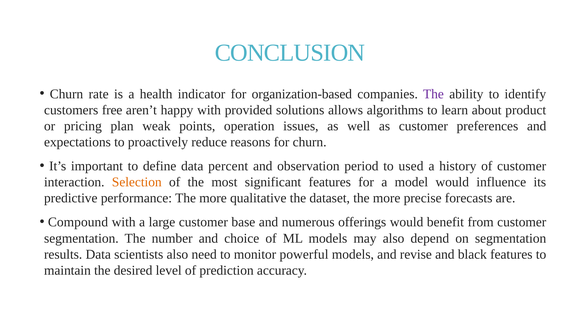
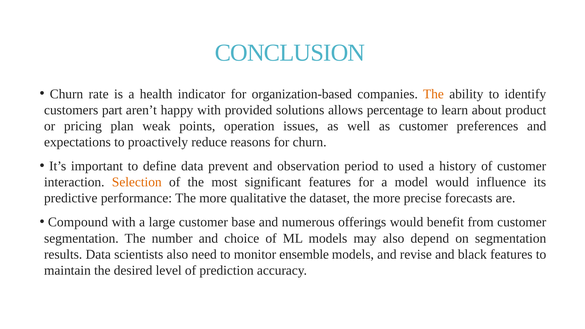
The colour: purple -> orange (433, 94)
free: free -> part (112, 110)
algorithms: algorithms -> percentage (395, 110)
percent: percent -> prevent (228, 166)
powerful: powerful -> ensemble (304, 254)
